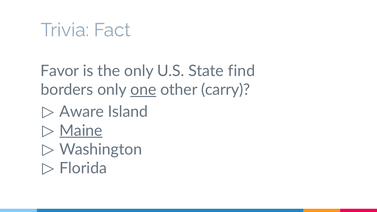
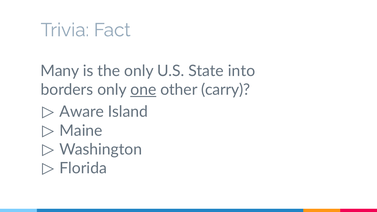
Favor: Favor -> Many (60, 71)
find: find -> into (242, 71)
Maine underline: present -> none (81, 131)
